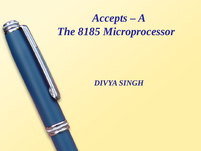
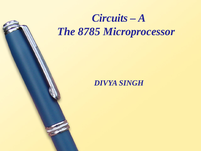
Accepts: Accepts -> Circuits (110, 18)
8185: 8185 -> 8785 (89, 31)
